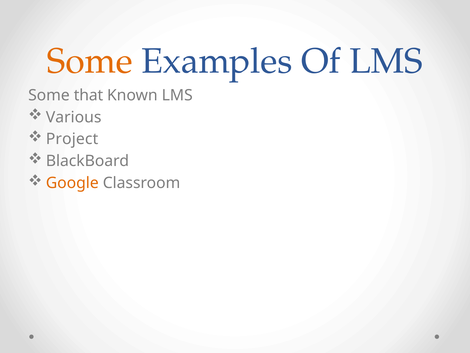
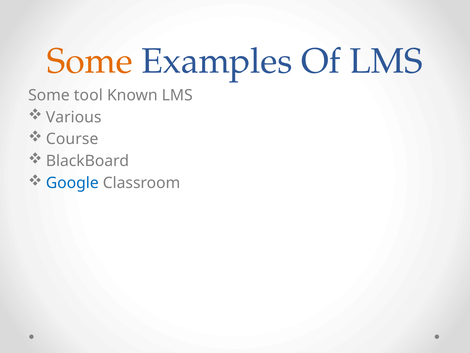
that: that -> tool (88, 95)
Project: Project -> Course (72, 139)
Google colour: orange -> blue (72, 183)
